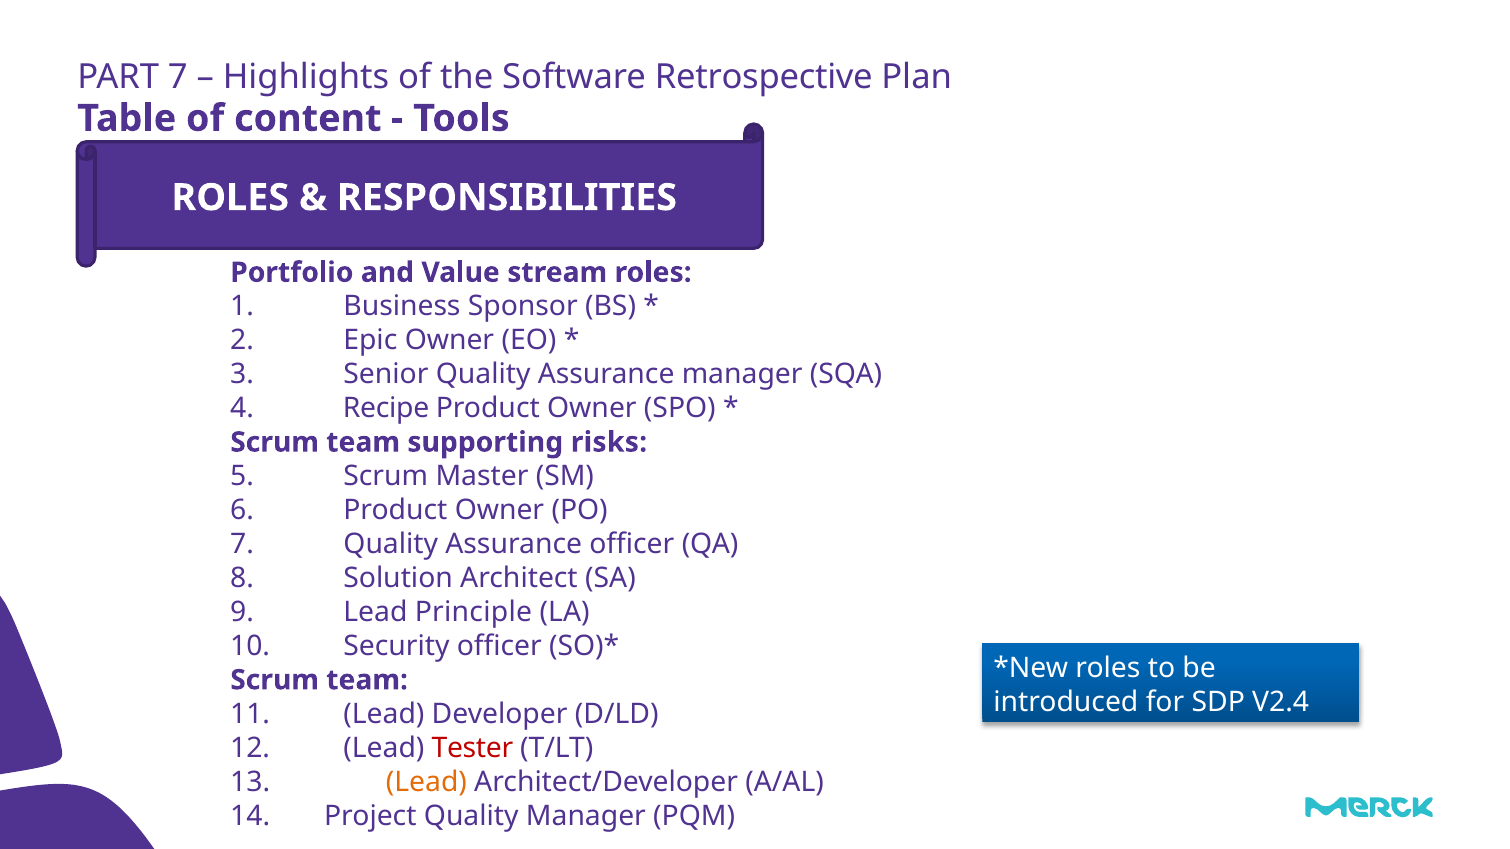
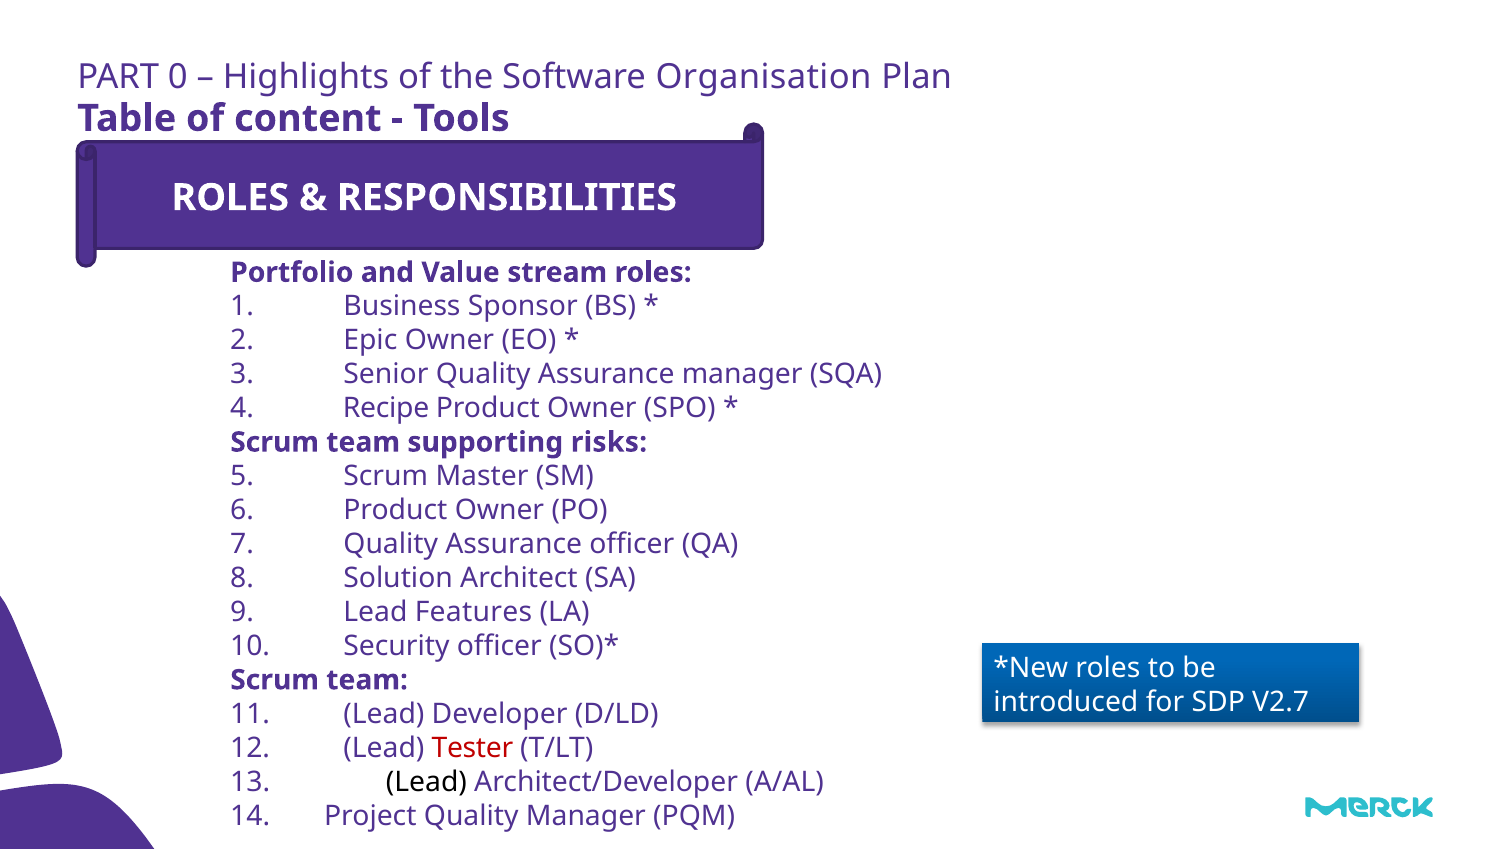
PART 7: 7 -> 0 (178, 77)
Retrospective: Retrospective -> Organisation (764, 77)
Principle: Principle -> Features (473, 612)
V2.4: V2.4 -> V2.7 (1281, 702)
Lead colour: orange -> black (426, 782)
